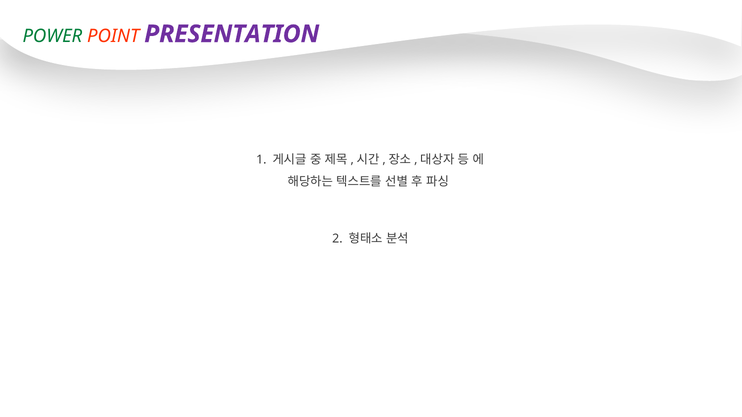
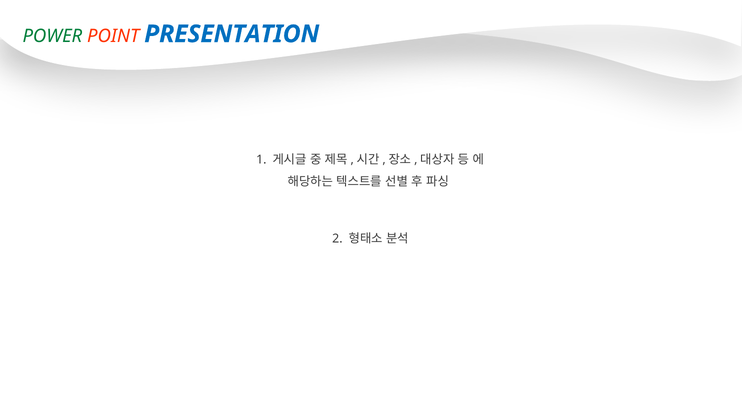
PRESENTATION colour: purple -> blue (232, 34)
